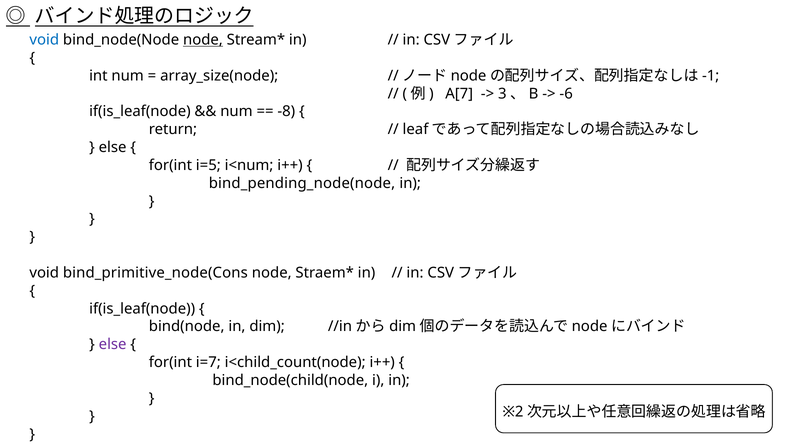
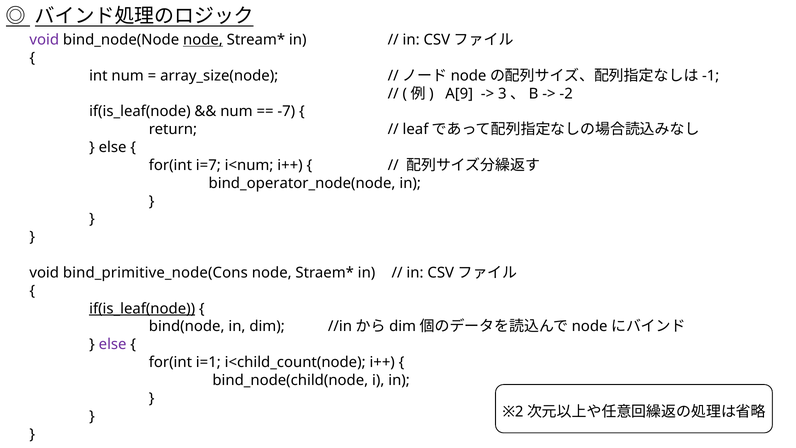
void colour: blue -> purple (44, 40)
A[7: A[7 -> A[9 (459, 94)
-6: -6 -> -2 (566, 94)
-8: -8 -> -7 (286, 111)
i=5: i=5 -> i=7 (208, 165)
bind_pending_node(node: bind_pending_node(node -> bind_operator_node(node (302, 183)
if(is_leaf(node underline: none -> present (142, 308)
i=7: i=7 -> i=1 (208, 362)
